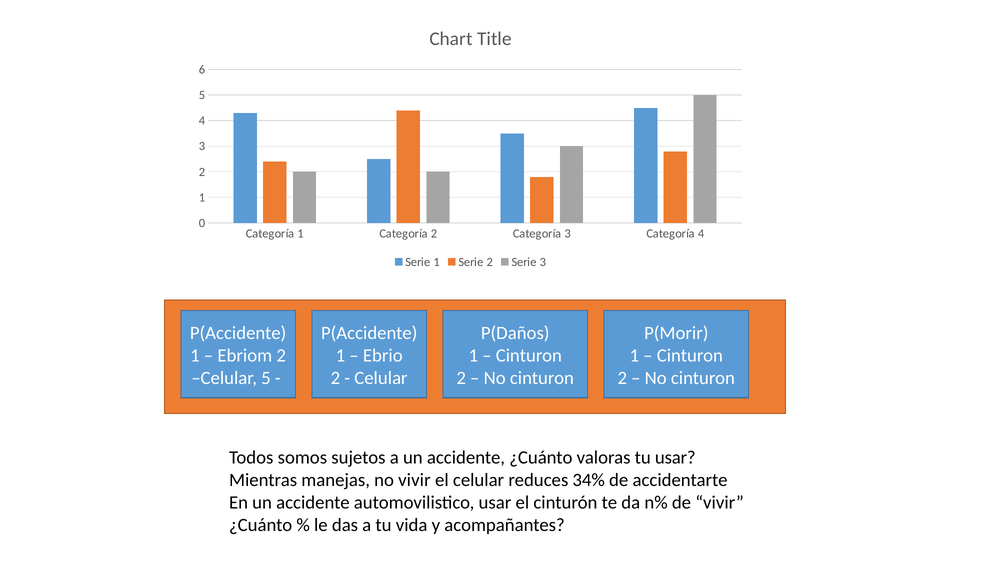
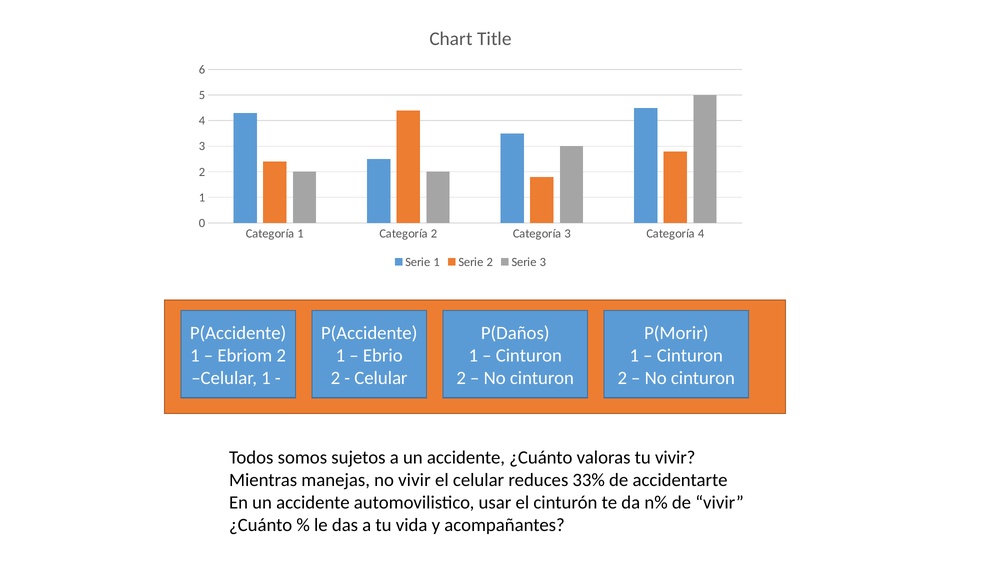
Celular 5: 5 -> 1 (266, 378)
tu usar: usar -> vivir (675, 458)
34%: 34% -> 33% (589, 480)
